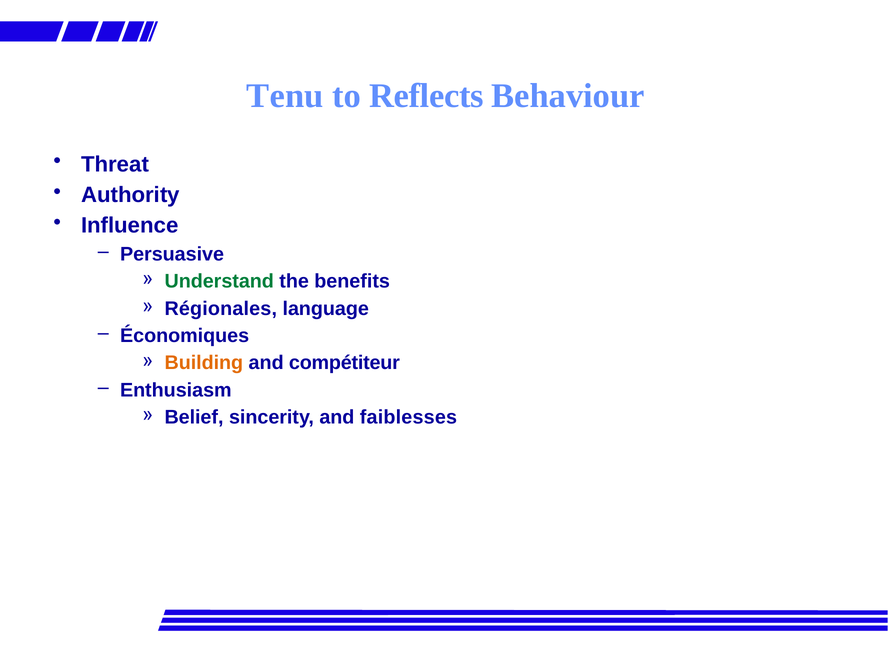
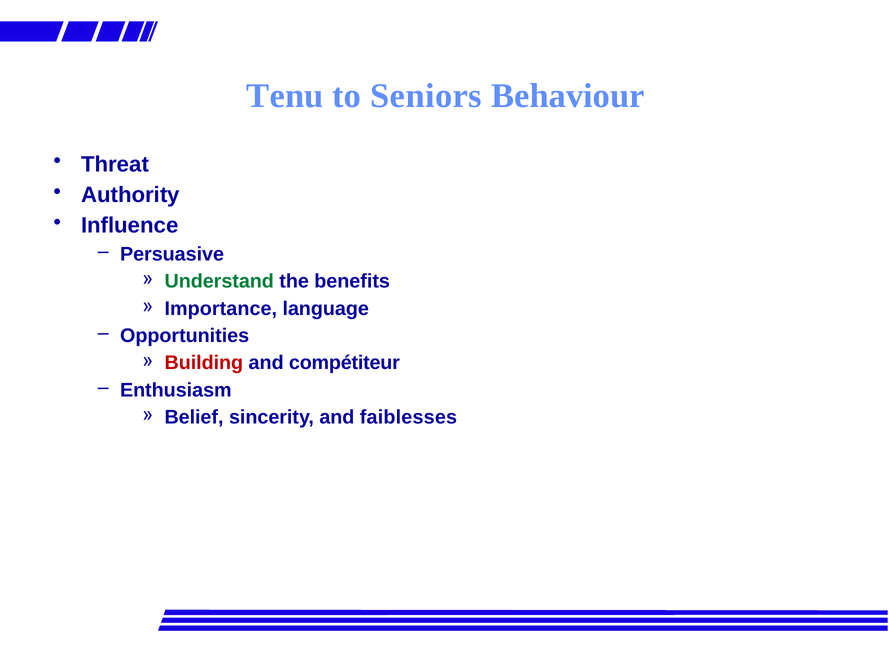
Reflects: Reflects -> Seniors (426, 96)
Régionales: Régionales -> Importance (221, 309)
Économiques: Économiques -> Opportunities (185, 336)
Building colour: orange -> red (204, 363)
